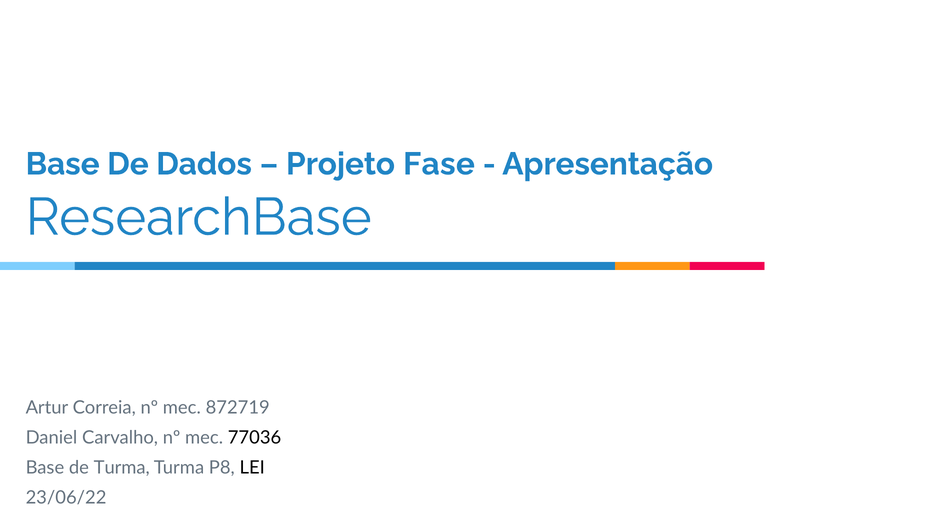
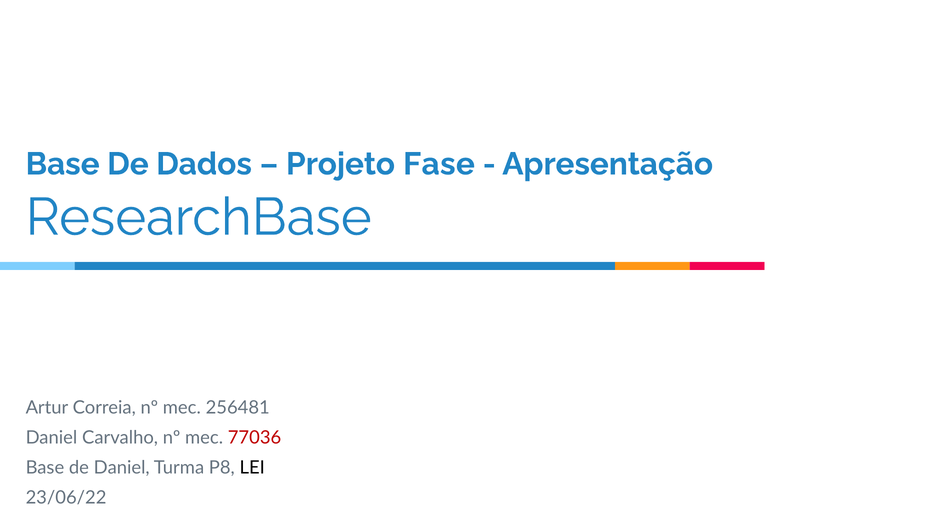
872719: 872719 -> 256481 (238, 408)
77036 colour: black -> red (255, 438)
de Turma: Turma -> Daniel (122, 468)
